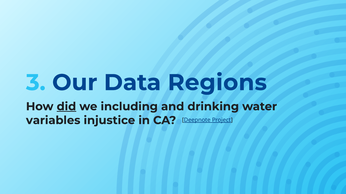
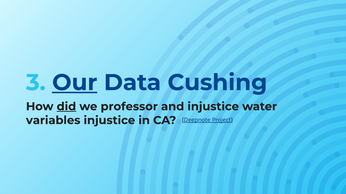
Our underline: none -> present (75, 83)
Regions: Regions -> Cushing (217, 83)
including: including -> professor (129, 107)
and drinking: drinking -> injustice (213, 107)
